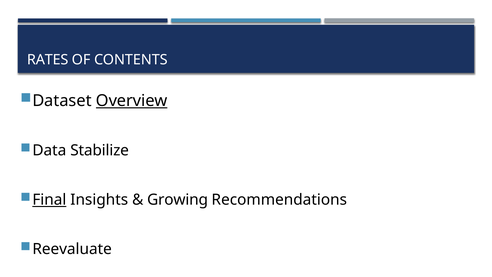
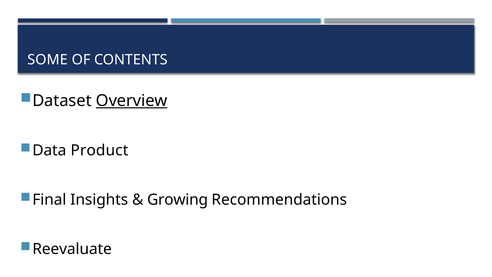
RATES: RATES -> SOME (48, 60)
Stabilize: Stabilize -> Product (99, 150)
Final underline: present -> none (49, 200)
